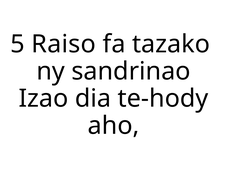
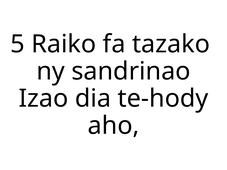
Raiso: Raiso -> Raiko (64, 44)
